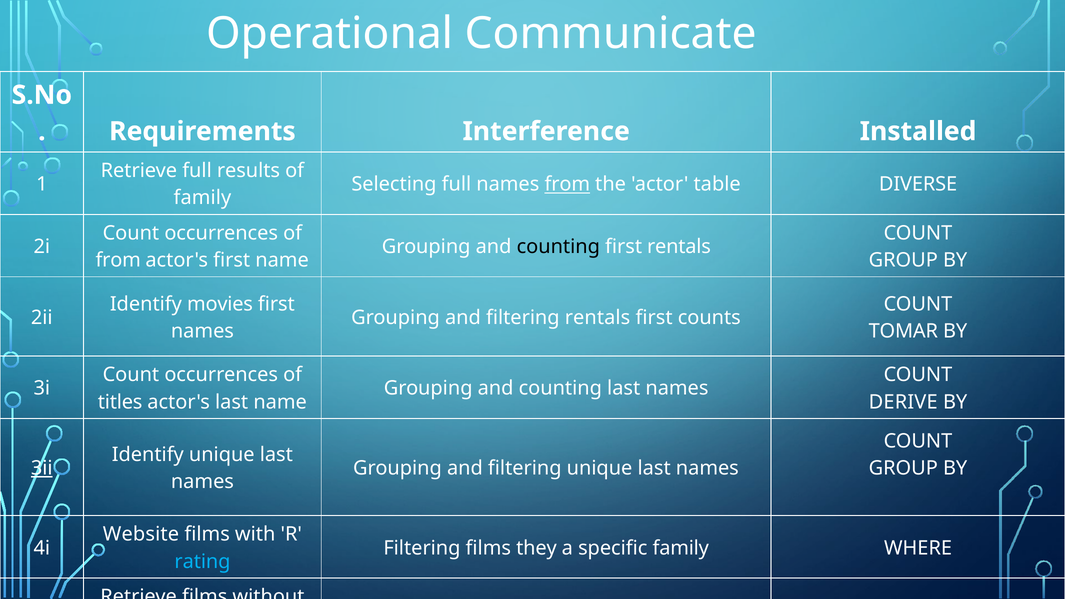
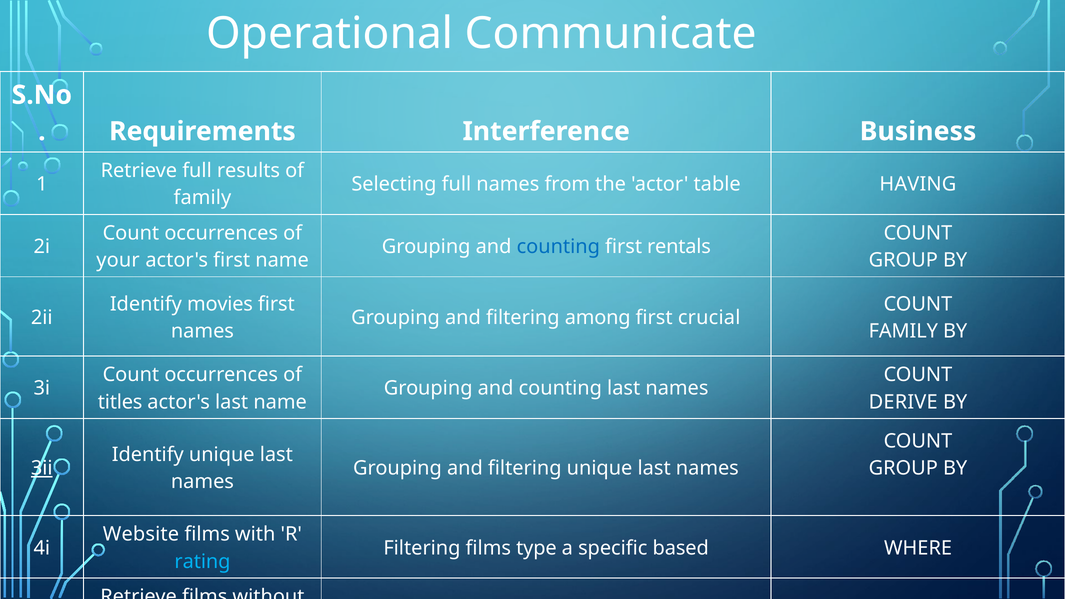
Installed: Installed -> Business (918, 131)
from underline: present -> none (567, 184)
DIVERSE: DIVERSE -> HAVING (918, 184)
counting colour: black -> blue (558, 247)
from: from -> your (118, 260)
filtering rentals: rentals -> among (598, 318)
counts: counts -> crucial (709, 318)
TOMAR: TOMAR -> FAMILY (903, 331)
they: they -> type (536, 548)
specific family: family -> based (681, 548)
